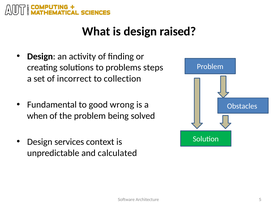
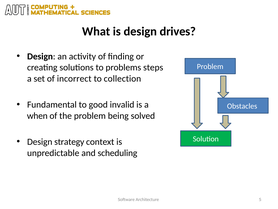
raised: raised -> drives (178, 31)
wrong: wrong -> invalid (122, 104)
services: services -> strategy (69, 141)
calculated: calculated -> scheduling (117, 153)
